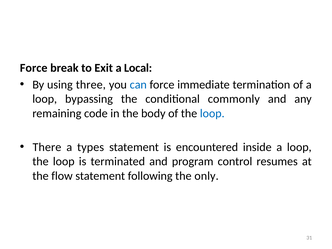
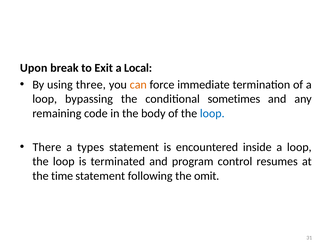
Force: Force -> Upon (34, 68)
can colour: blue -> orange (138, 85)
commonly: commonly -> sometimes (234, 99)
flow: flow -> time (62, 176)
only: only -> omit (207, 176)
